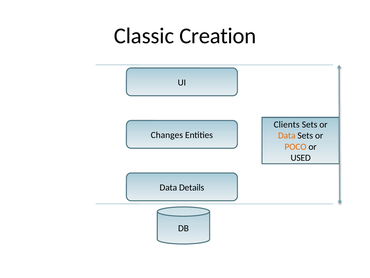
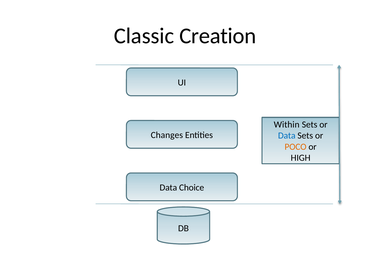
Clients: Clients -> Within (287, 124)
Data colour: orange -> blue (287, 135)
USED: USED -> HIGH (301, 158)
Details: Details -> Choice (192, 187)
